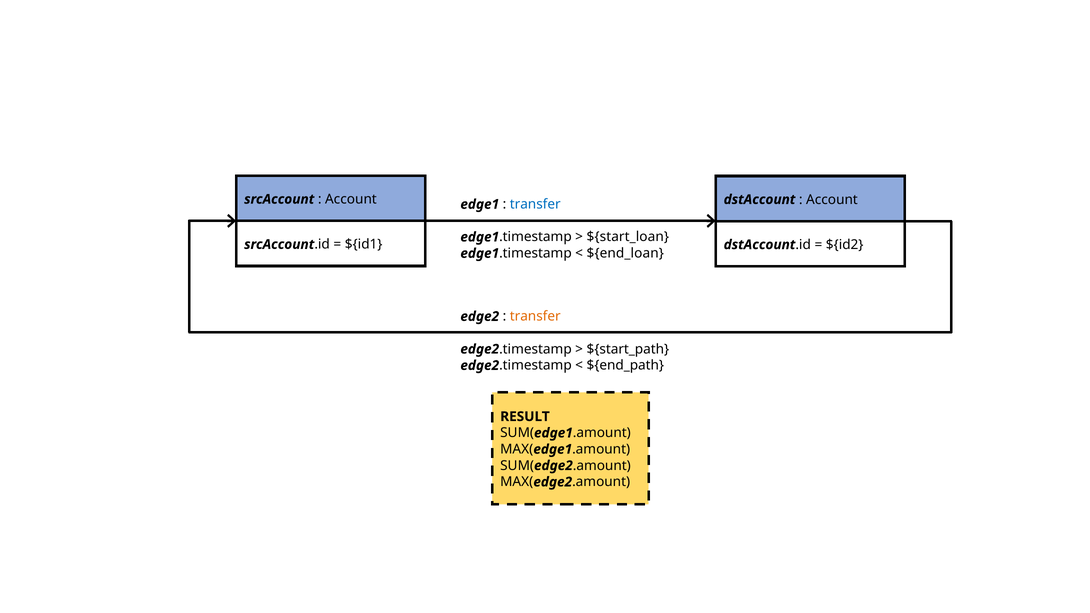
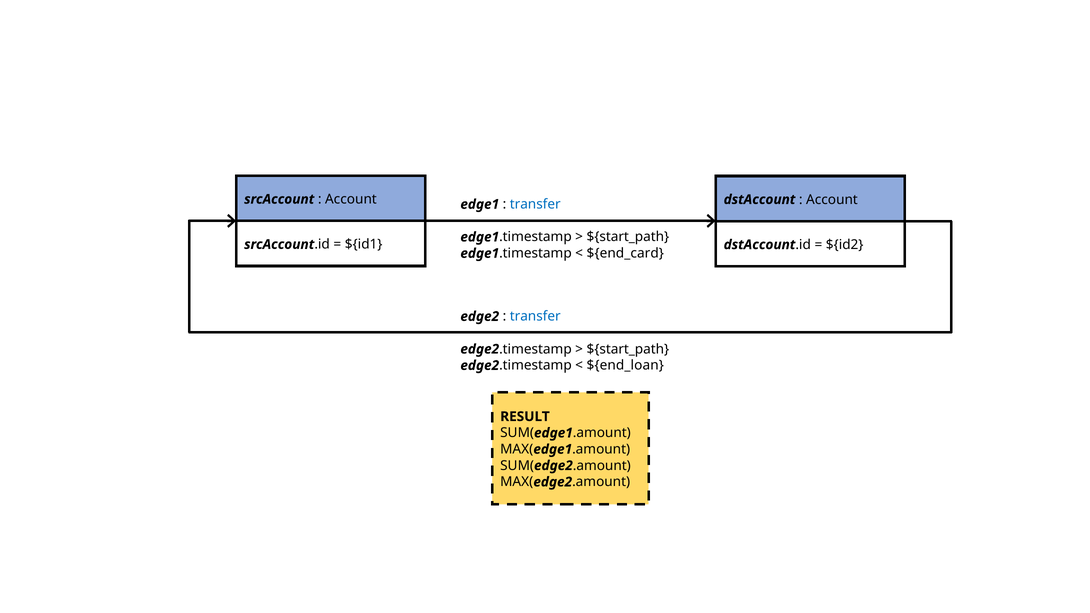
${start_loan: ${start_loan -> ${start_path (628, 237)
${end_loan: ${end_loan -> ${end_card (625, 253)
transfer colour: orange -> blue (535, 316)
${end_path: ${end_path -> ${end_loan (625, 366)
